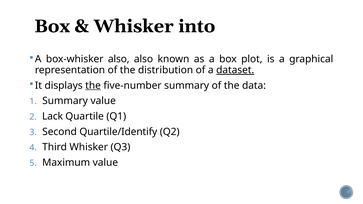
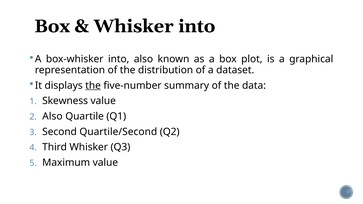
box-whisker also: also -> into (119, 59)
dataset underline: present -> none (235, 70)
Summary: Summary -> Skewness (65, 101)
Lack: Lack -> Also (52, 116)
Quartile/Identify: Quartile/Identify -> Quartile/Second (118, 132)
